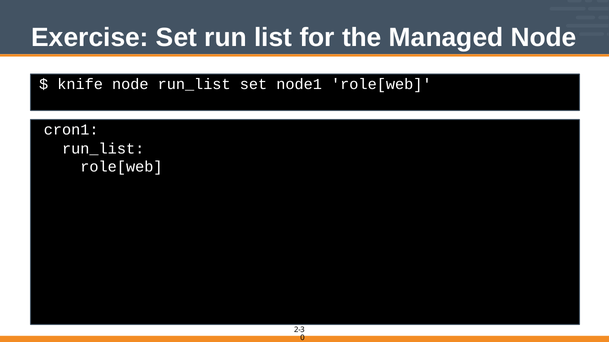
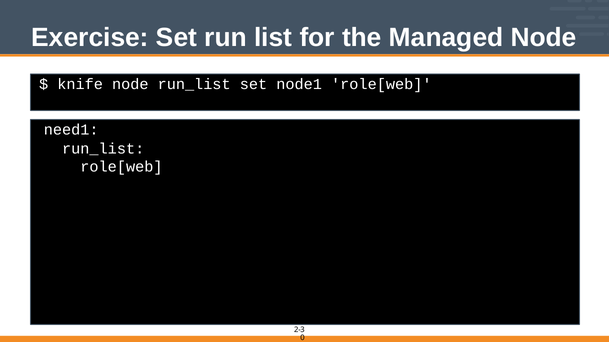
cron1: cron1 -> need1 (71, 130)
